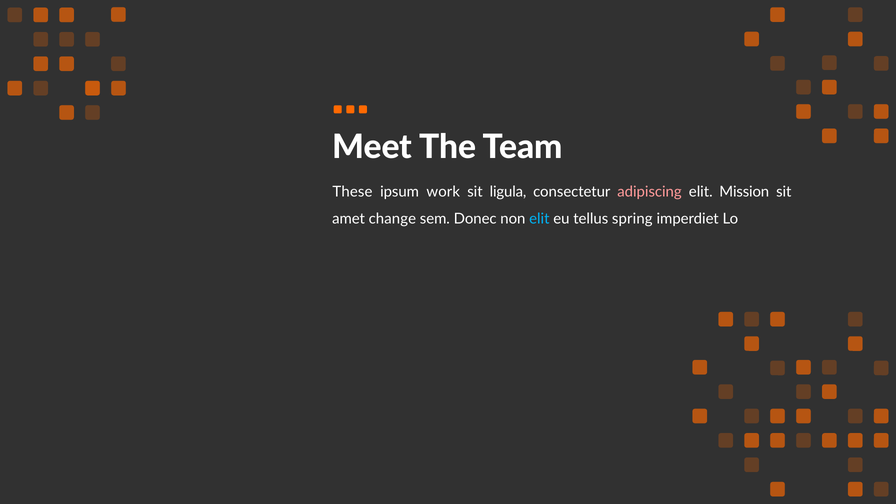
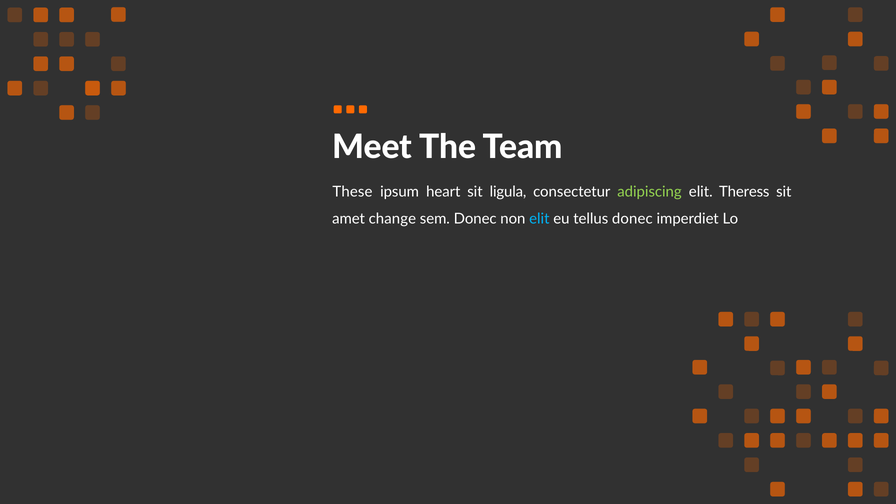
work: work -> heart (443, 192)
adipiscing colour: pink -> light green (649, 192)
Mission: Mission -> Theress (744, 192)
tellus spring: spring -> donec (632, 219)
